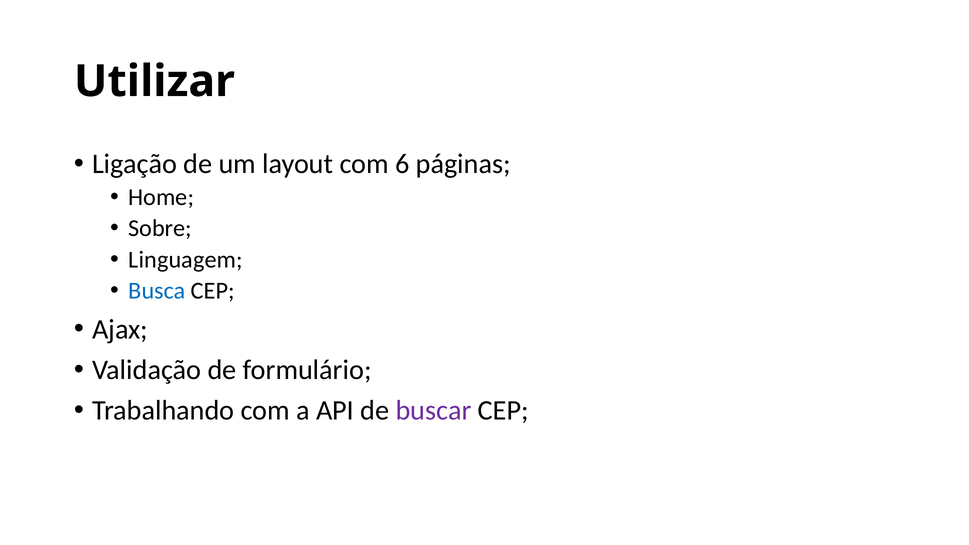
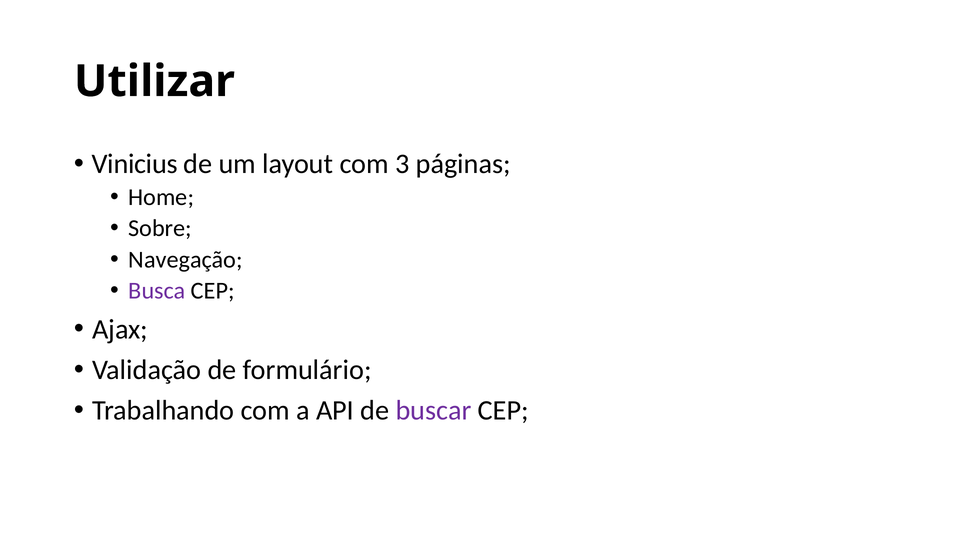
Ligação: Ligação -> Vinicius (135, 164)
6: 6 -> 3 (402, 164)
Linguagem: Linguagem -> Navegação (186, 260)
Busca colour: blue -> purple (157, 291)
